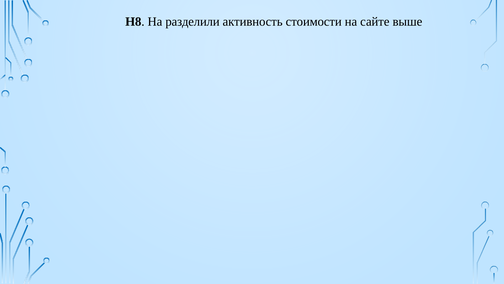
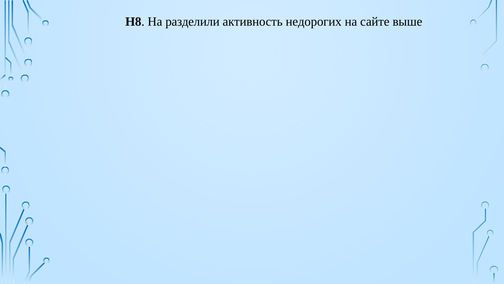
стоимости: стоимости -> недорогих (314, 22)
